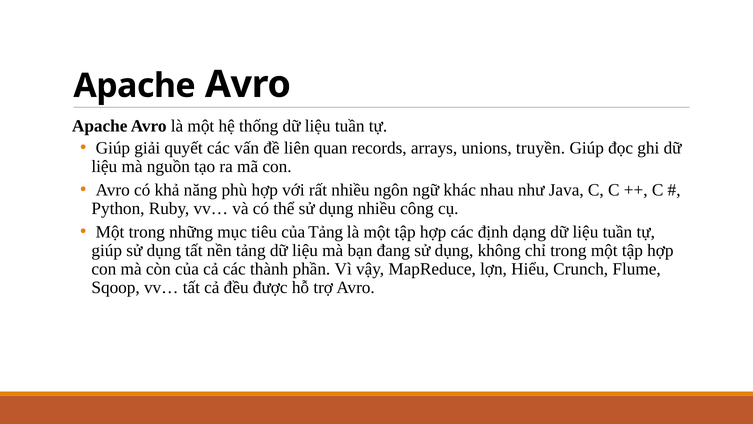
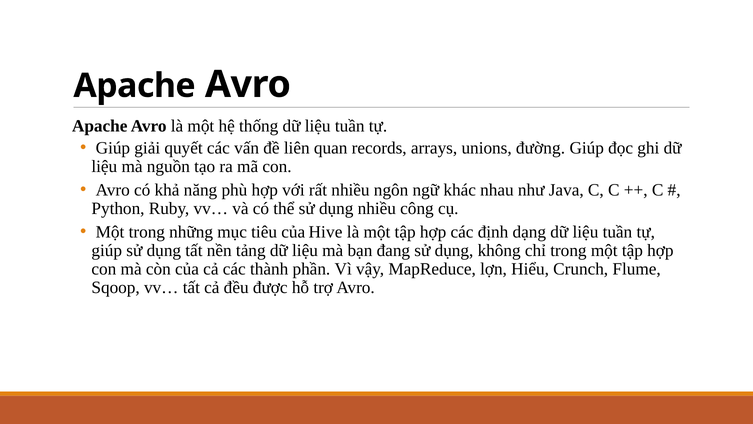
truyền: truyền -> đường (541, 148)
của Tảng: Tảng -> Hive (325, 232)
